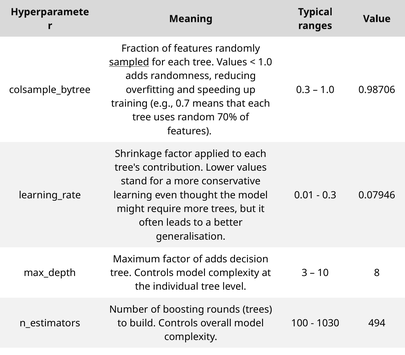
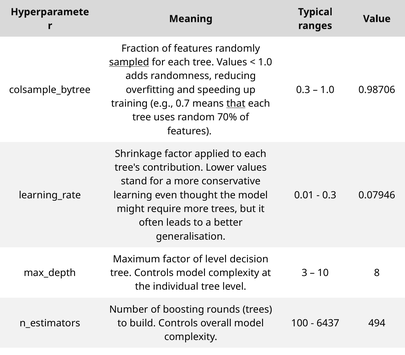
that underline: none -> present (236, 103)
of adds: adds -> level (216, 259)
1030: 1030 -> 6437 (328, 323)
